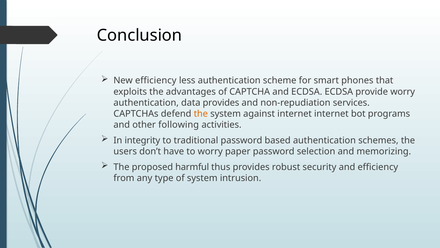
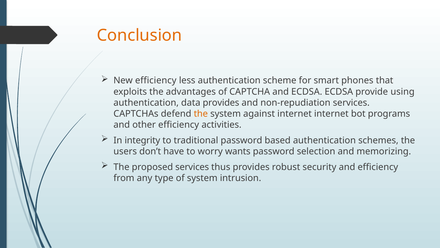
Conclusion colour: black -> orange (140, 35)
provide worry: worry -> using (403, 91)
other following: following -> efficiency (179, 125)
paper: paper -> wants (238, 151)
proposed harmful: harmful -> services (192, 167)
